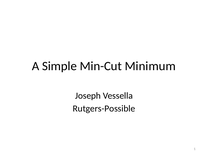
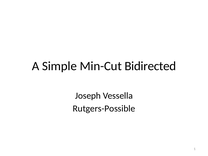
Minimum: Minimum -> Bidirected (150, 66)
